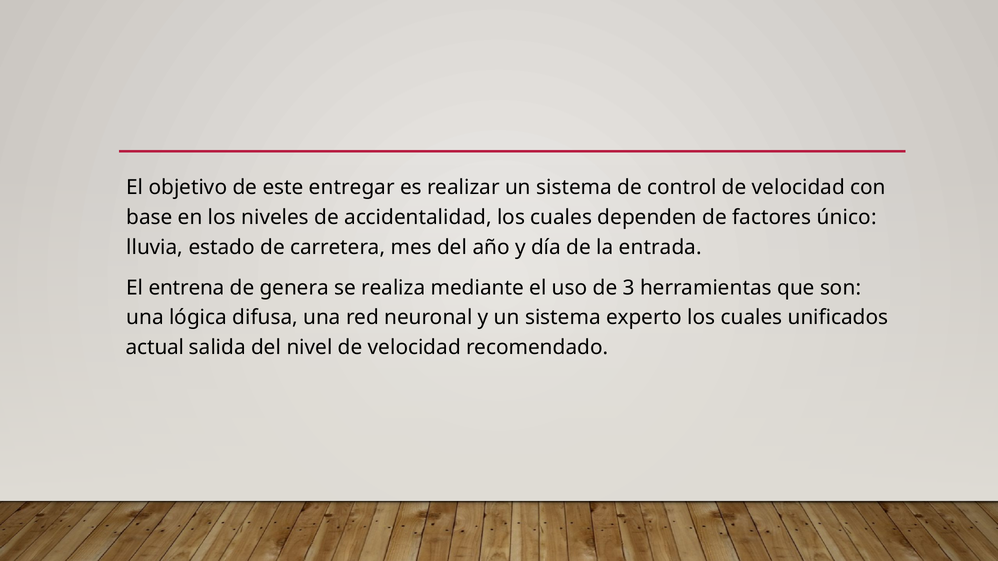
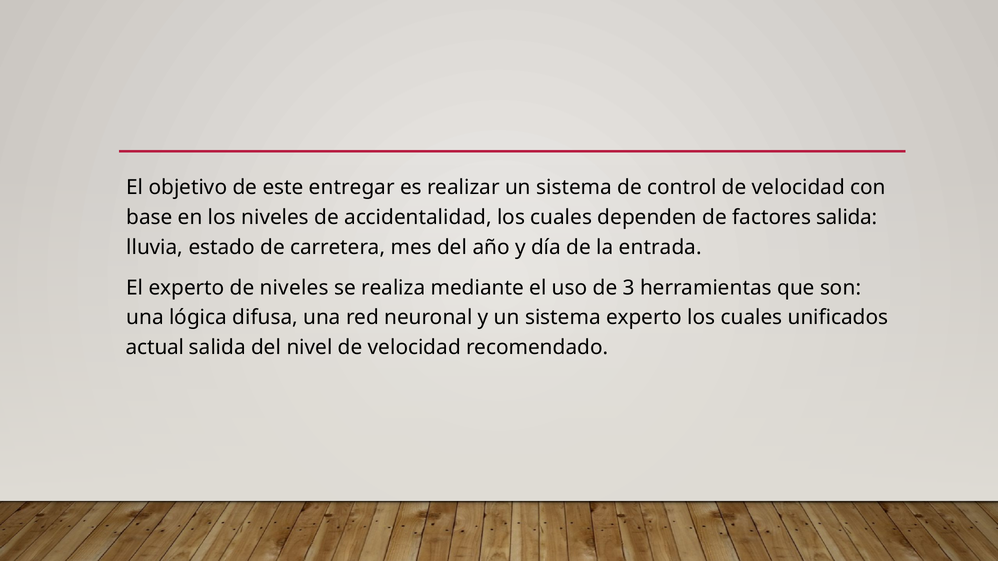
factores único: único -> salida (847, 218)
El entrena: entrena -> experto (187, 288)
de genera: genera -> niveles (294, 288)
